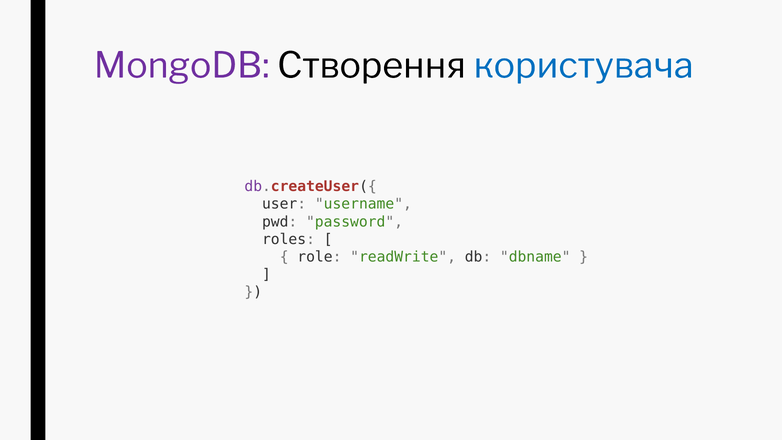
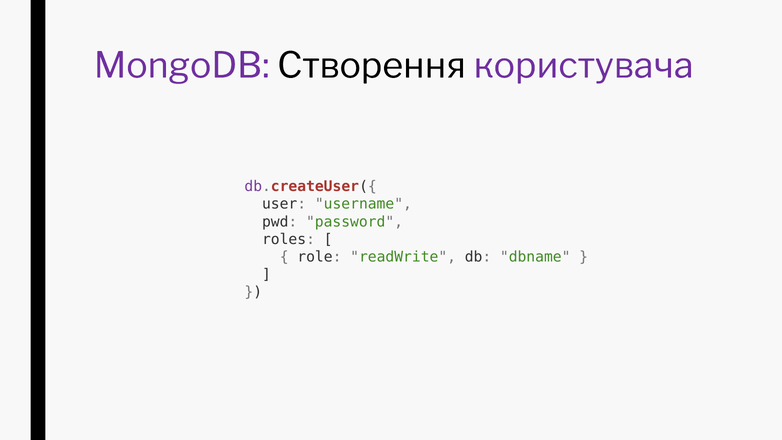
користувача colour: blue -> purple (584, 66)
